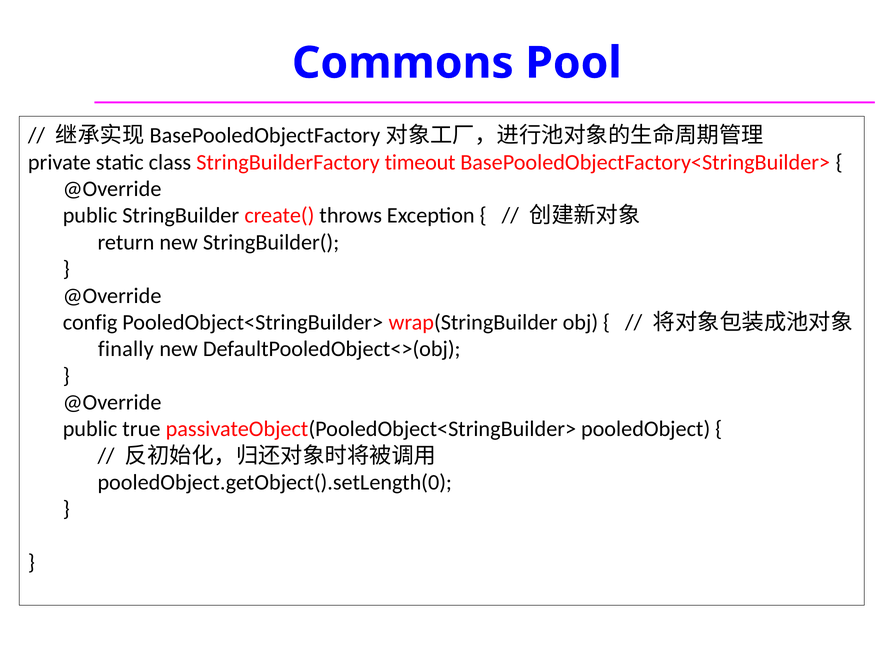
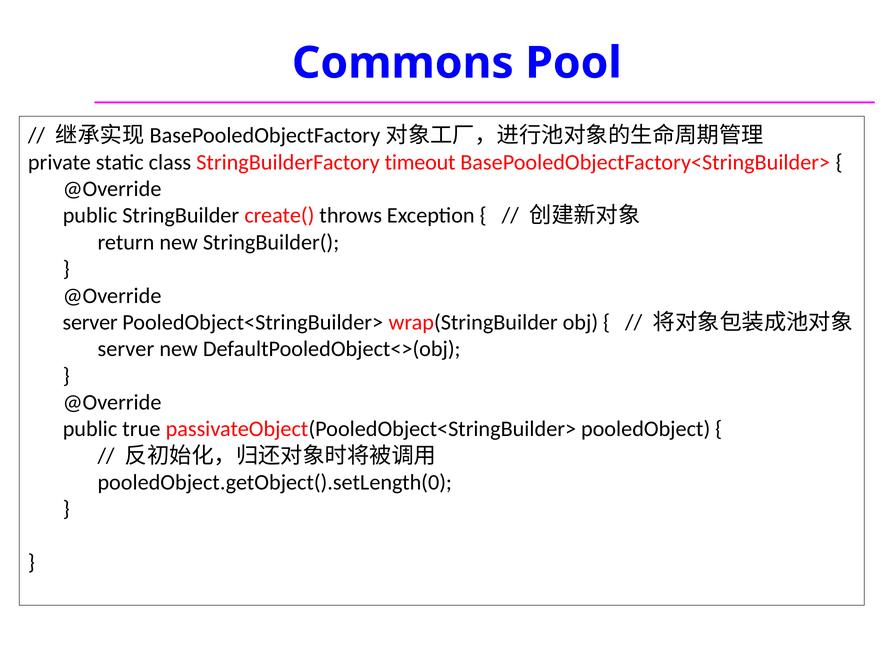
config: config -> server (90, 322)
finally: finally -> server (126, 349)
